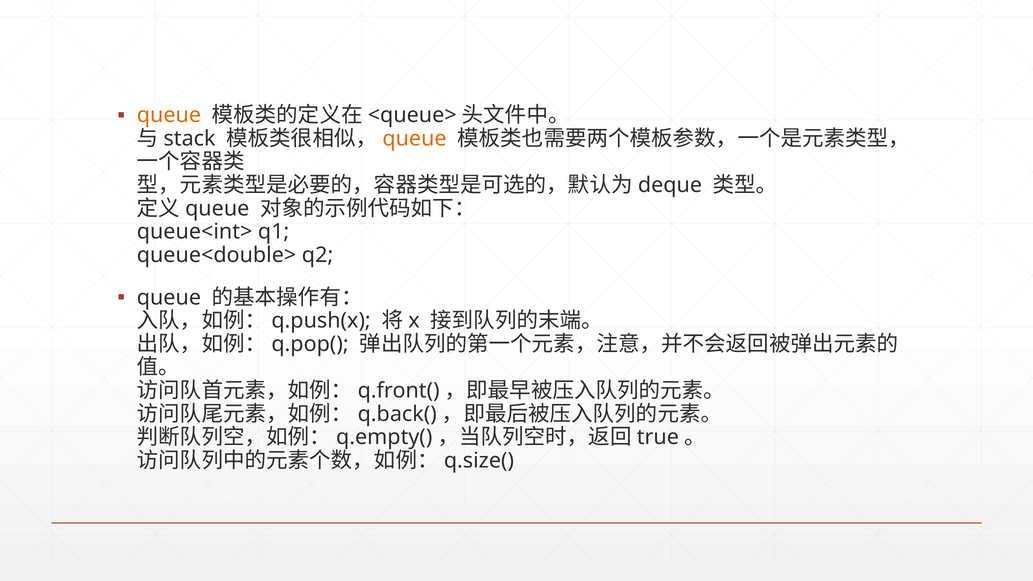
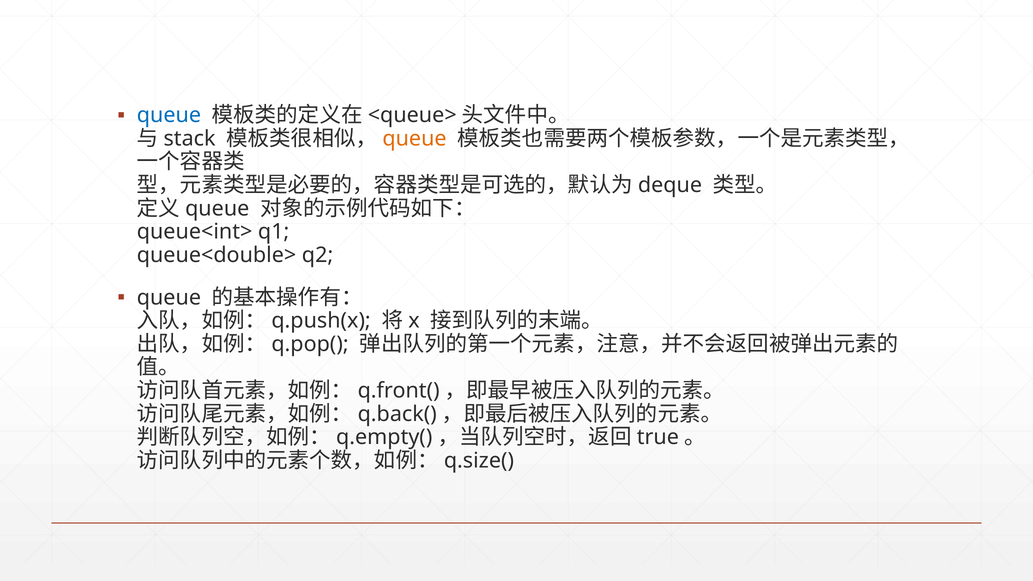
queue colour: orange -> blue (169, 115)
